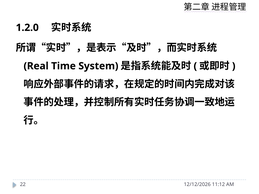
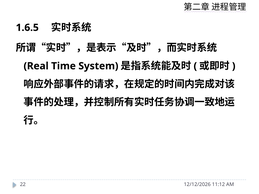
1.2.0: 1.2.0 -> 1.6.5 (27, 28)
